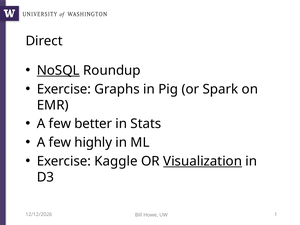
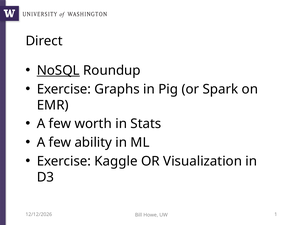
better: better -> worth (93, 124)
highly: highly -> ability (93, 142)
Visualization underline: present -> none (203, 161)
